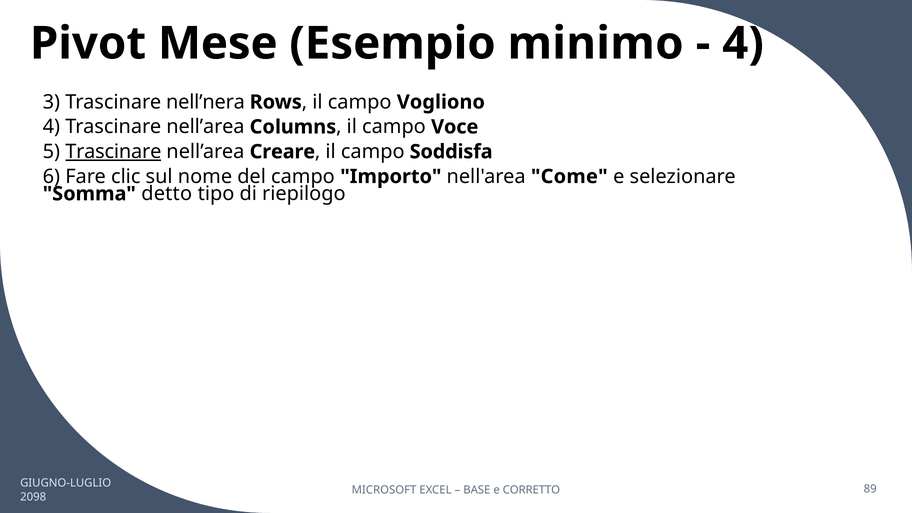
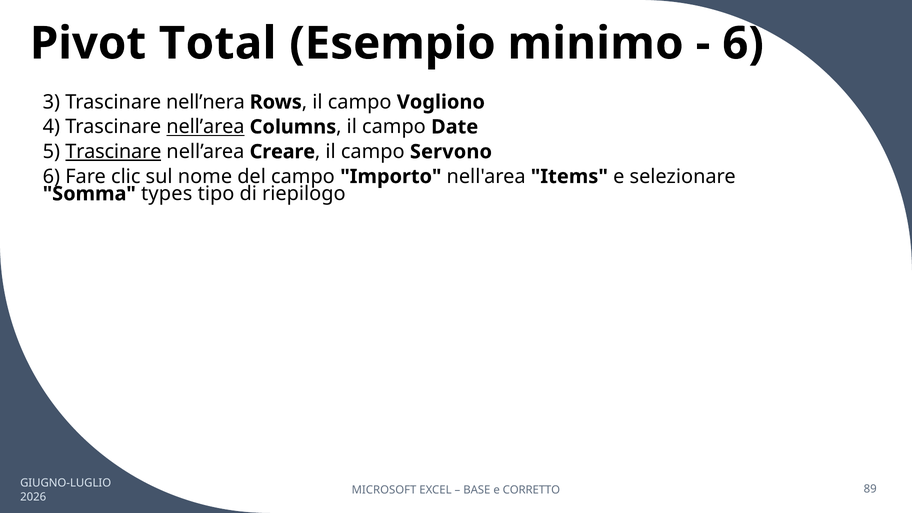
Mese: Mese -> Total (218, 43)
4: 4 -> 6 (743, 43)
nell’area underline: none -> present (205, 127)
Voce: Voce -> Date (455, 127)
Soddisfa: Soddisfa -> Servono (451, 152)
Come: Come -> Items (569, 177)
detto: detto -> types (167, 194)
2098: 2098 -> 2026 (33, 497)
